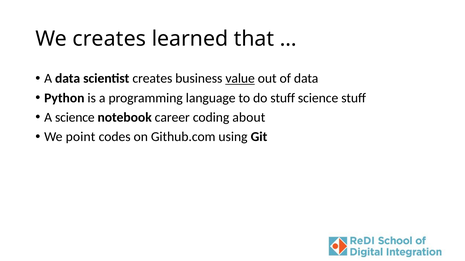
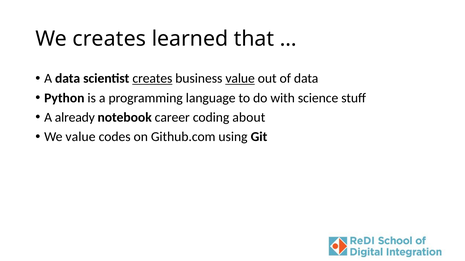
creates underline: none -> present (152, 79)
do stuff: stuff -> with (283, 98)
A science: science -> already (75, 118)
We point: point -> value (81, 137)
